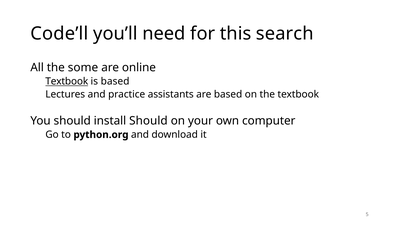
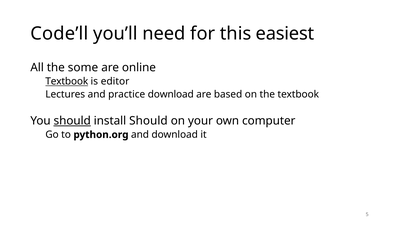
search: search -> easiest (285, 34)
is based: based -> editor (115, 81)
practice assistants: assistants -> download (171, 94)
should underline: none -> present (72, 121)
